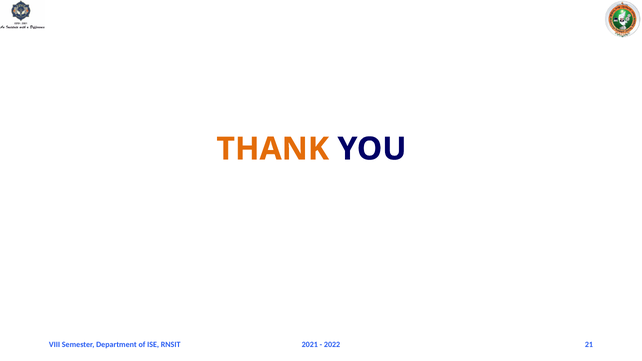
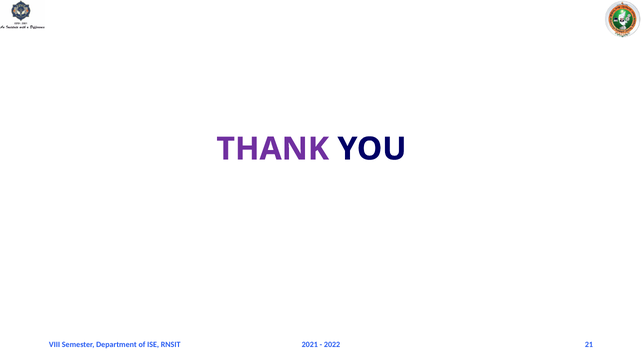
THANK colour: orange -> purple (273, 149)
